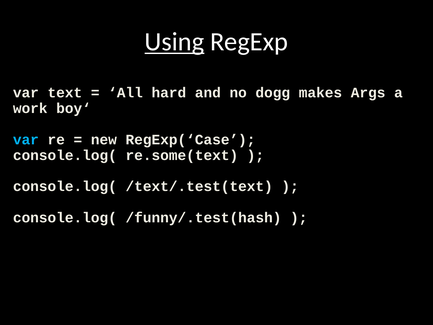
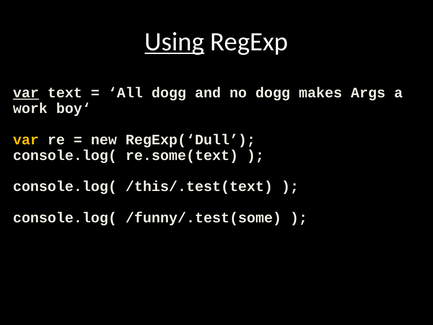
var underline: none -> present (26, 93)
All hard: hard -> dogg (169, 93)
var colour: light blue -> yellow (26, 140)
RegExp(‘Case: RegExp(‘Case -> RegExp(‘Dull (191, 140)
/text/.test(text: /text/.test(text -> /this/.test(text (199, 186)
/funny/.test(hash: /funny/.test(hash -> /funny/.test(some (204, 217)
